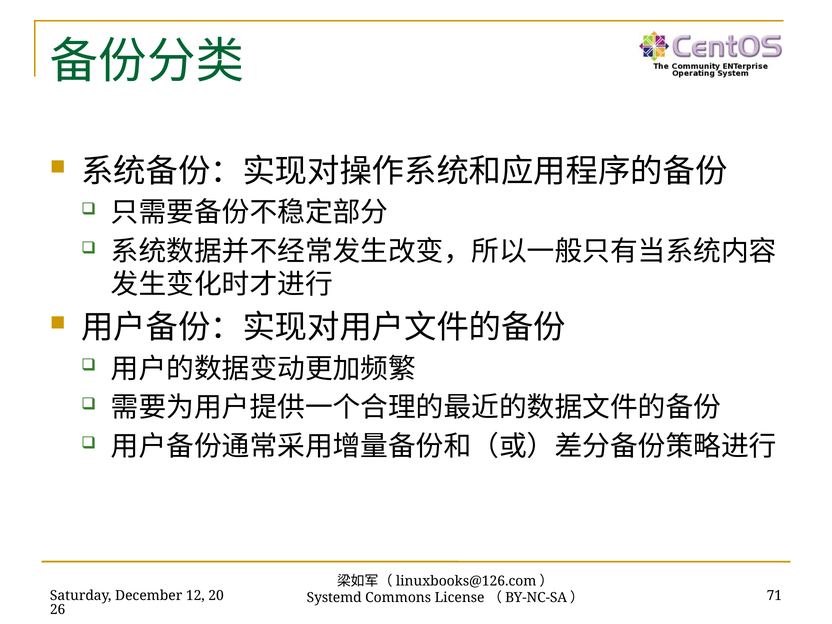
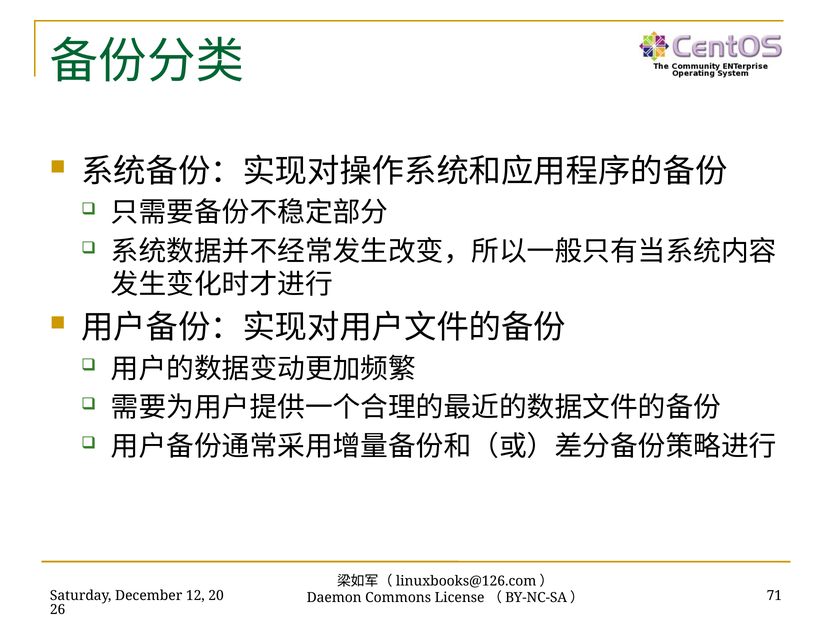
Systemd: Systemd -> Daemon (334, 598)
